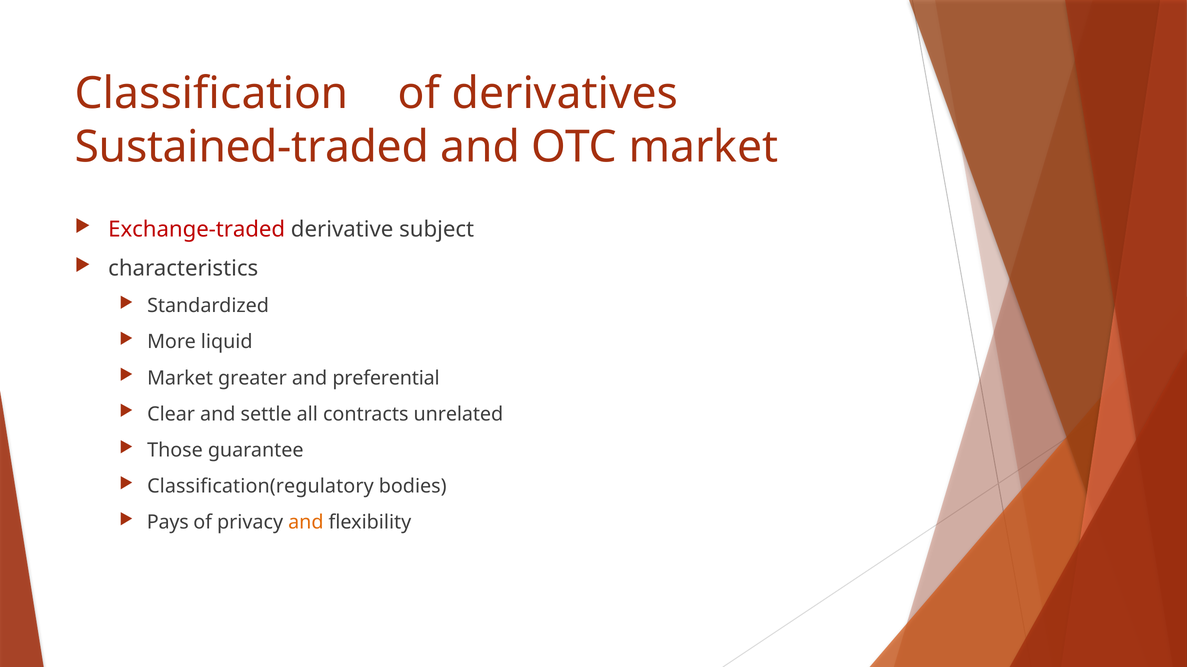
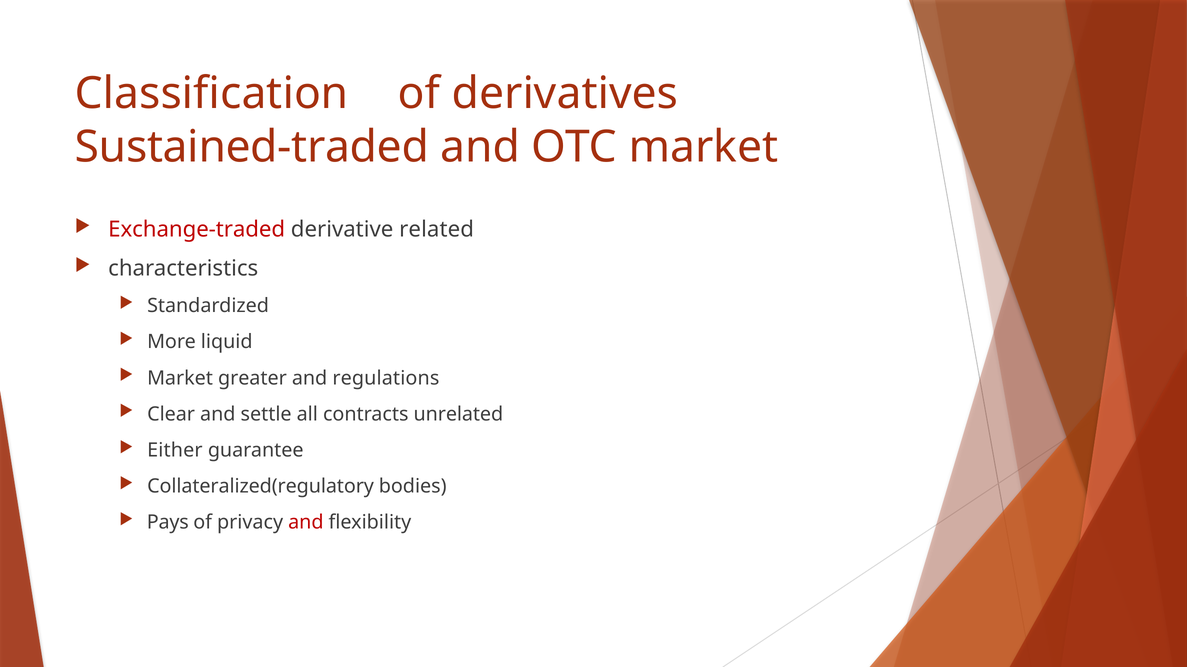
subject: subject -> related (437, 230)
preferential: preferential -> regulations (386, 378)
Those: Those -> Either (175, 451)
Classification(regulatory: Classification(regulatory -> Collateralized(regulatory (261, 487)
and colour: orange -> red (306, 523)
